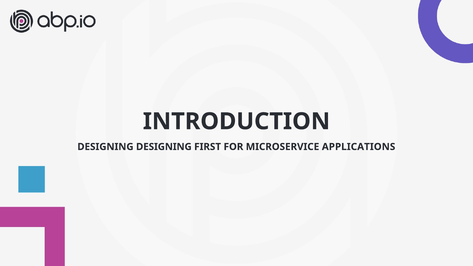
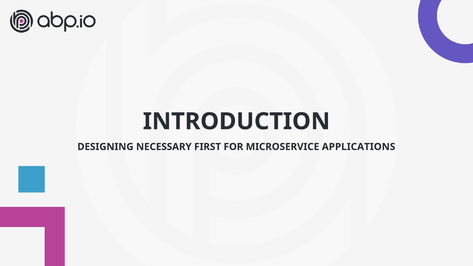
DESIGNING DESIGNING: DESIGNING -> NECESSARY (164, 147)
